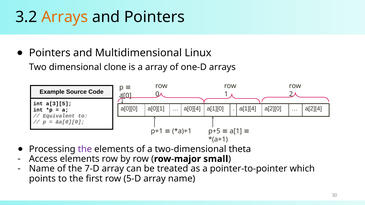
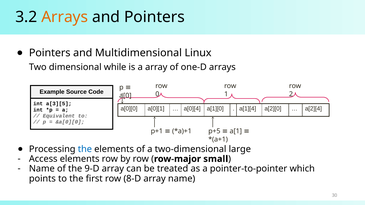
clone: clone -> while (115, 67)
the colour: purple -> blue (85, 149)
theta: theta -> large (240, 149)
7-D: 7-D -> 9-D (92, 169)
5-D: 5-D -> 8-D (132, 179)
